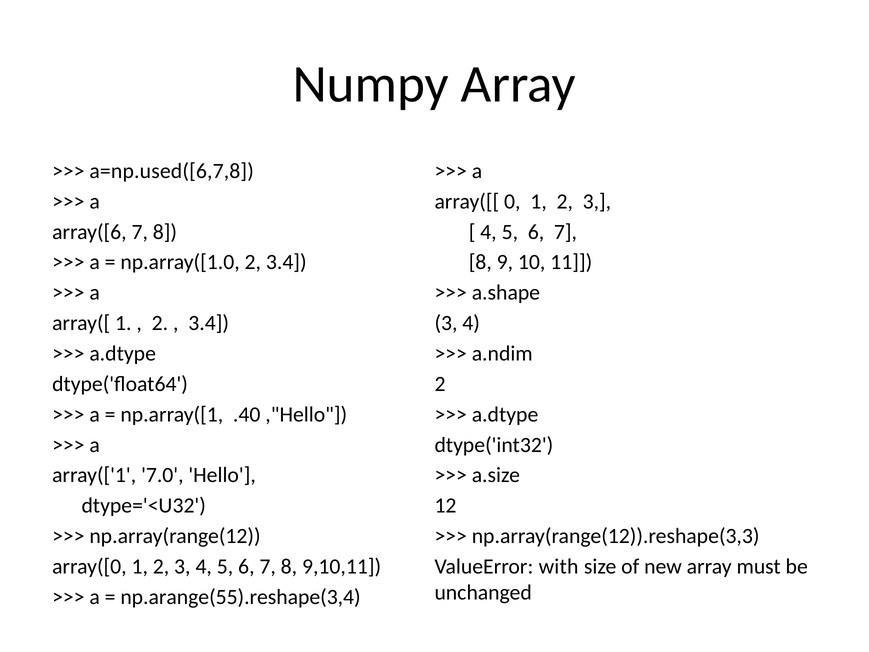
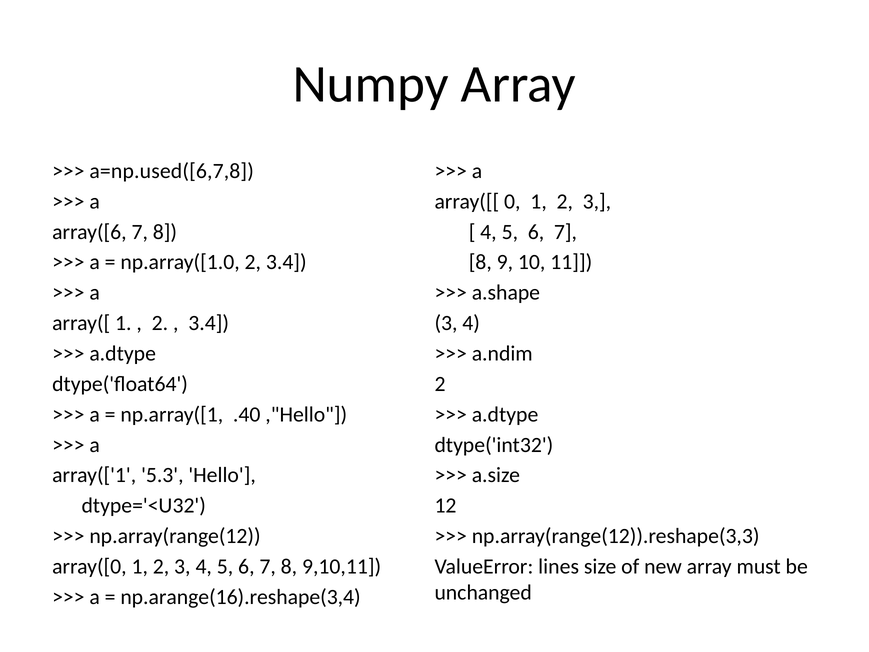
7.0: 7.0 -> 5.3 (162, 475)
with: with -> lines (559, 566)
np.arange(55).reshape(3,4: np.arange(55).reshape(3,4 -> np.arange(16).reshape(3,4 (241, 597)
